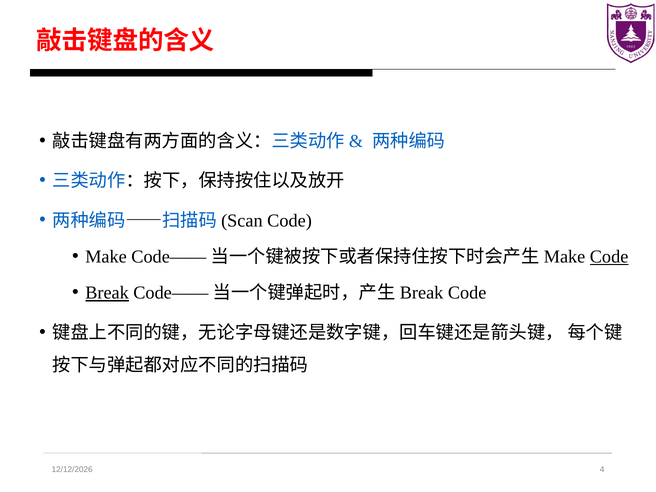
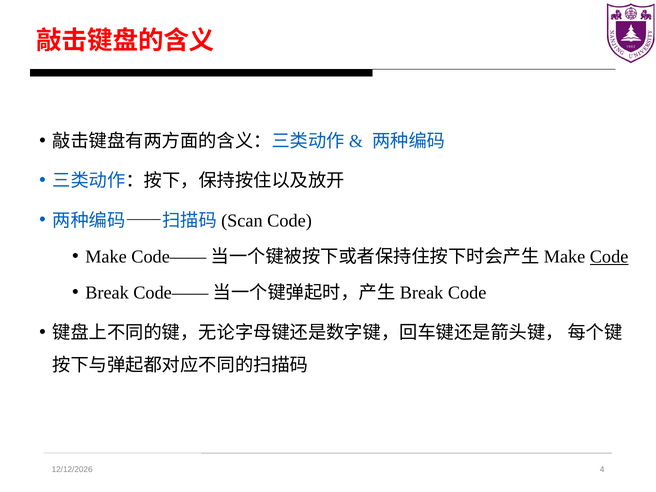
Break underline: present -> none (107, 293)
